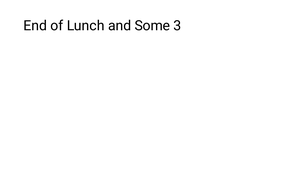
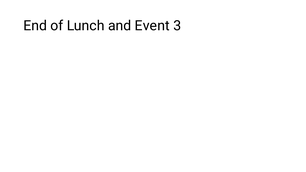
Some: Some -> Event (152, 26)
